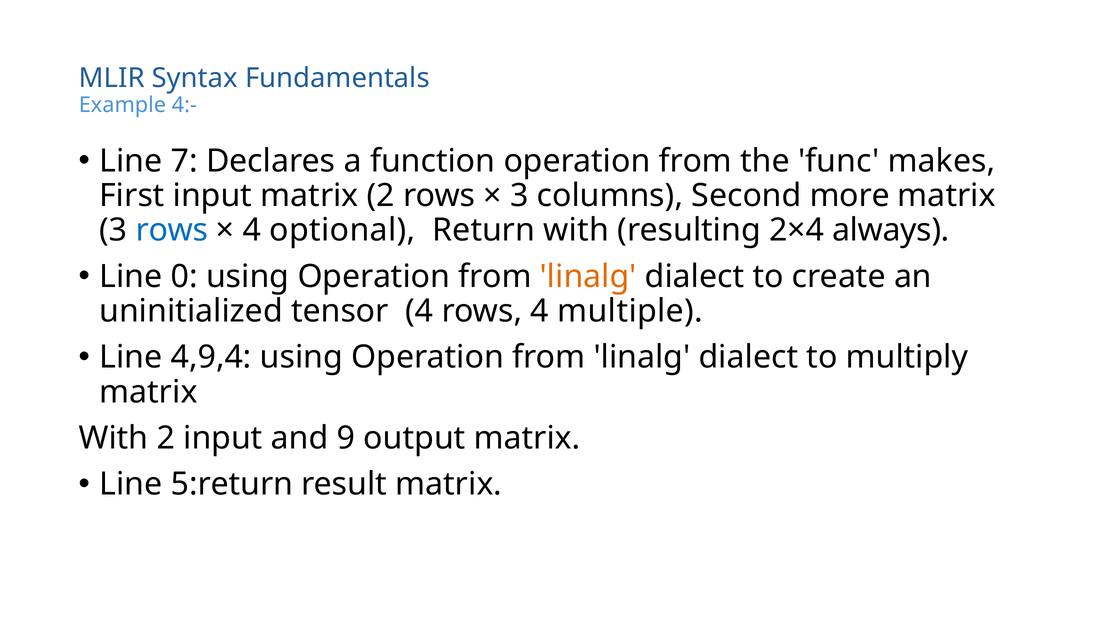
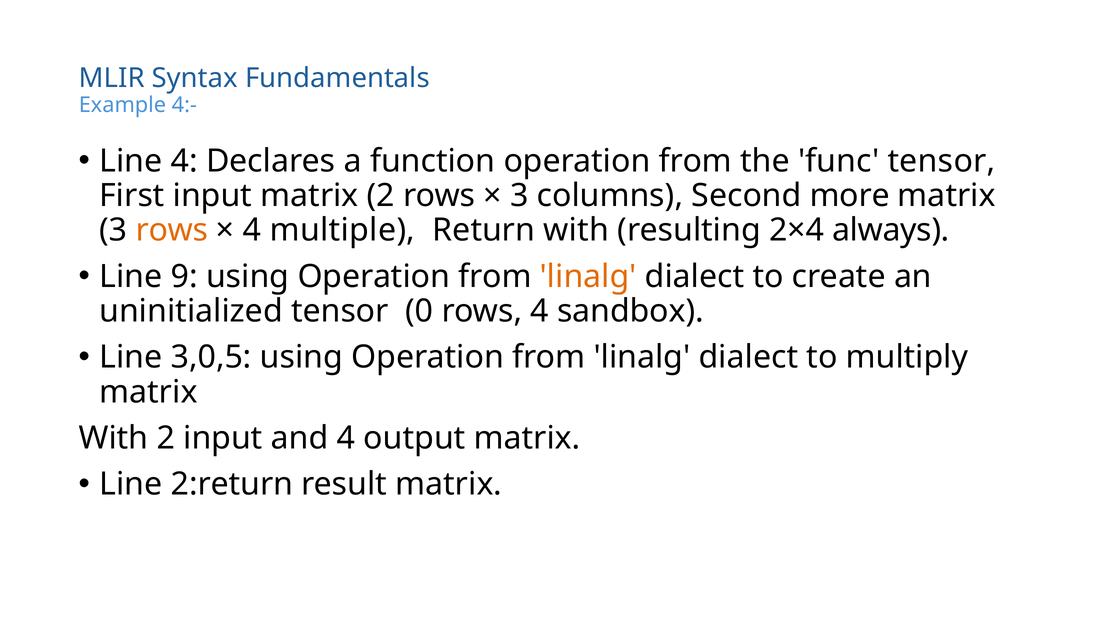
Line 7: 7 -> 4 (184, 161)
func makes: makes -> tensor (941, 161)
rows colour: blue -> orange (172, 230)
optional: optional -> multiple (342, 230)
0: 0 -> 9 (184, 276)
tensor 4: 4 -> 0 (419, 311)
multiple: multiple -> sandbox (630, 311)
4,9,4: 4,9,4 -> 3,0,5 (211, 357)
and 9: 9 -> 4 (346, 438)
5:return: 5:return -> 2:return (232, 484)
